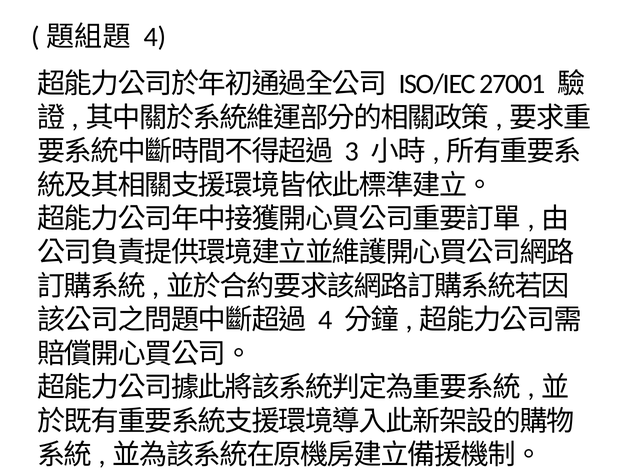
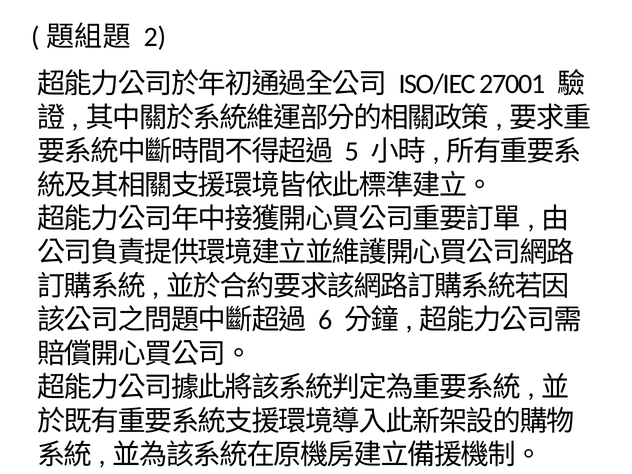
4: 4 -> 2 (155, 37)
3: 3 -> 5 (352, 152)
4: 4 -> 6 (325, 320)
